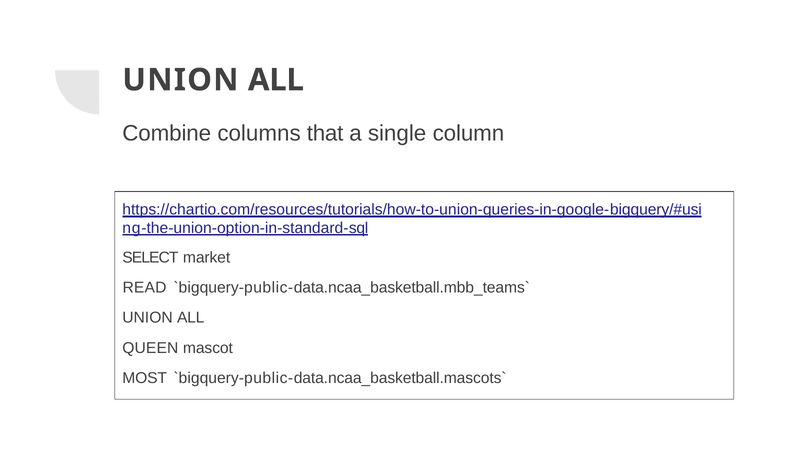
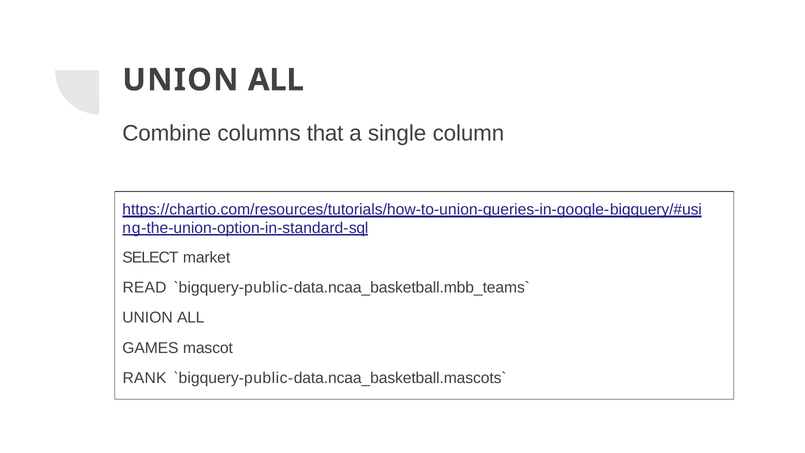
QUEEN: QUEEN -> GAMES (150, 348)
MOST: MOST -> RANK (144, 378)
